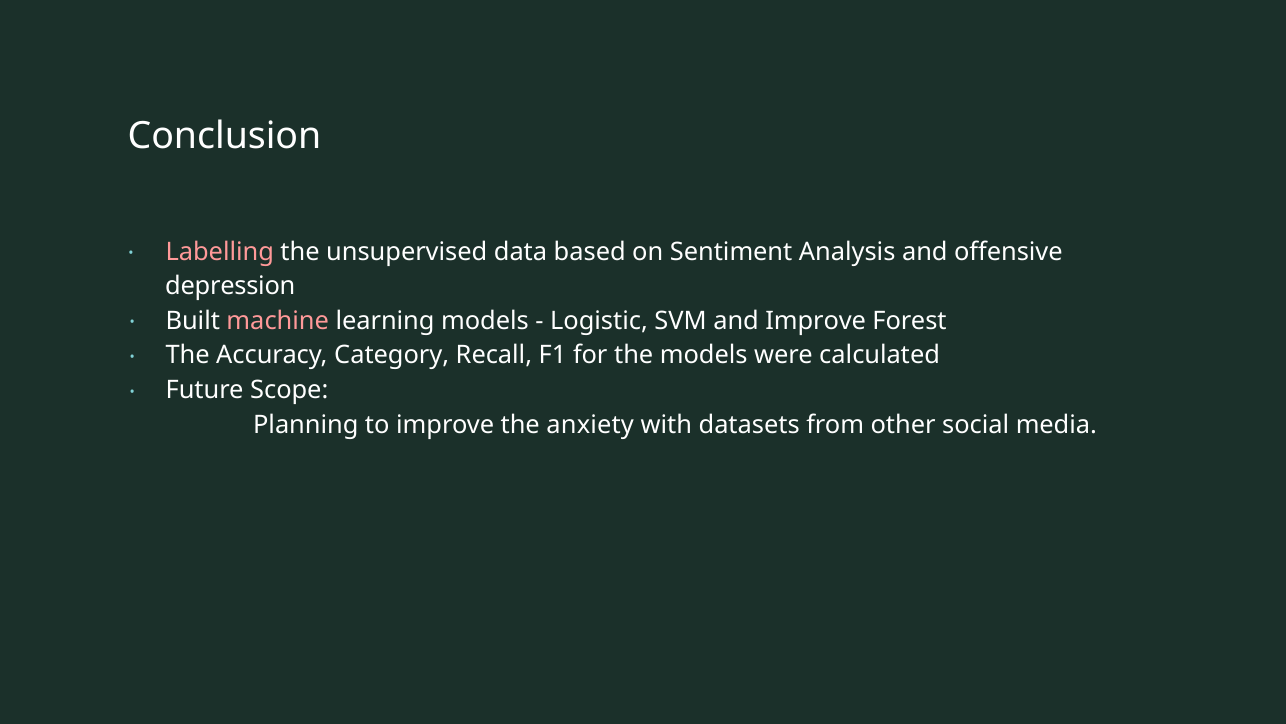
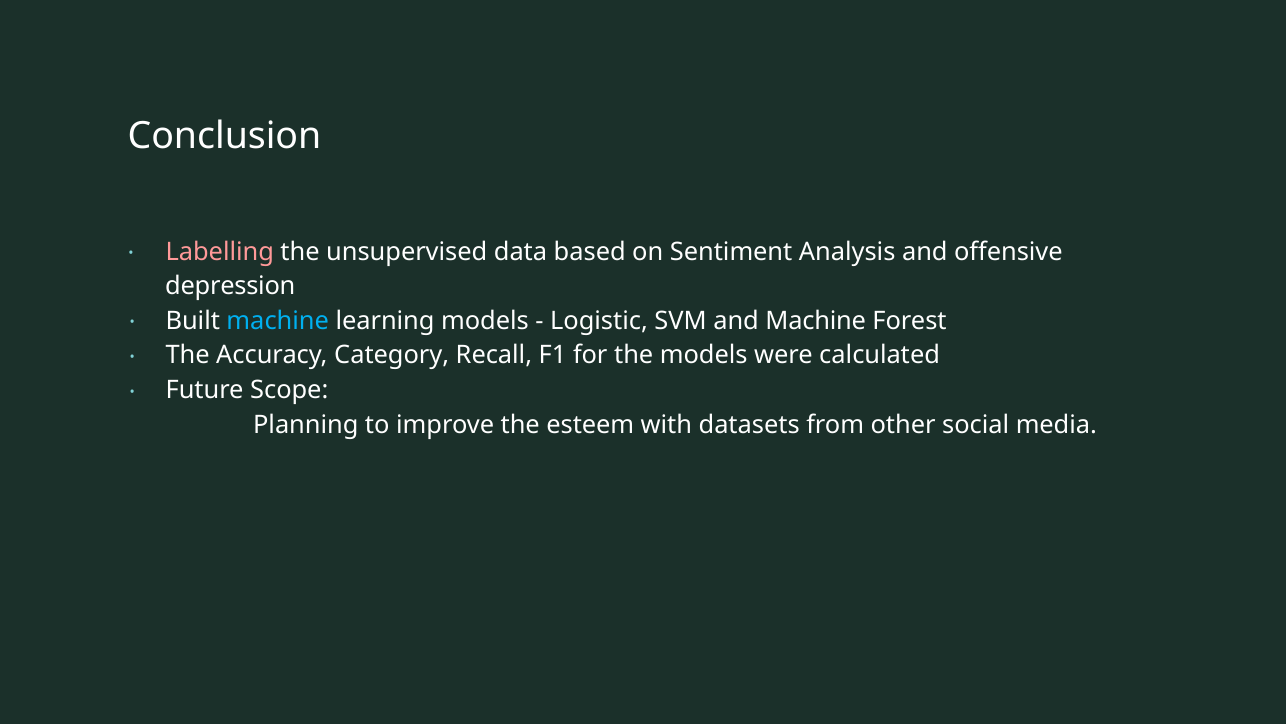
machine colour: pink -> light blue (278, 321)
and Improve: Improve -> Machine (816, 321)
anxiety: anxiety -> esteem (590, 424)
